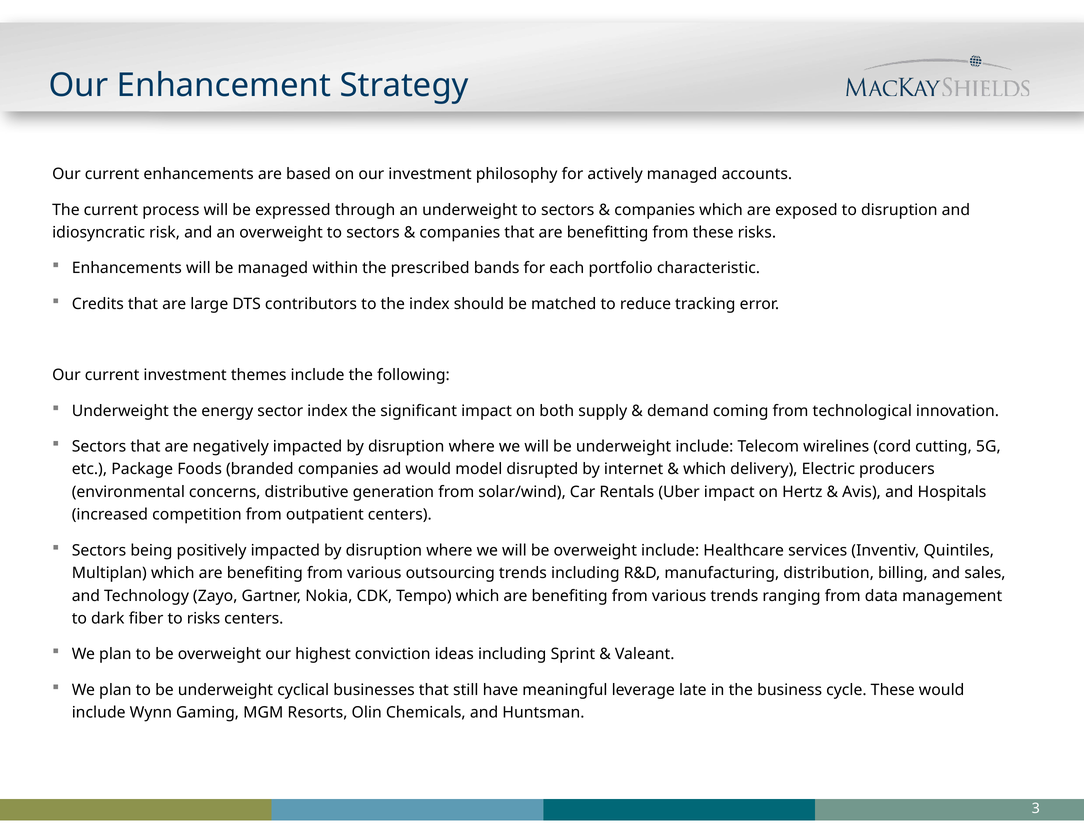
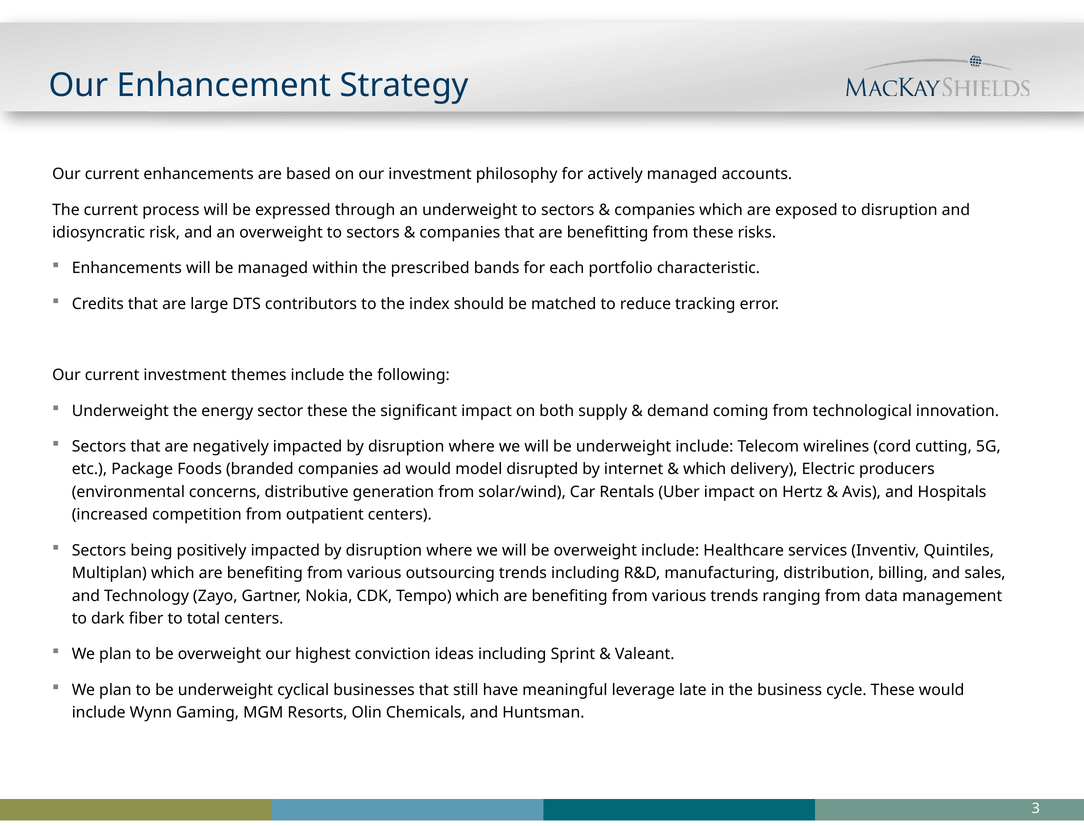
sector index: index -> these (327, 411)
to risks: risks -> total (204, 618)
